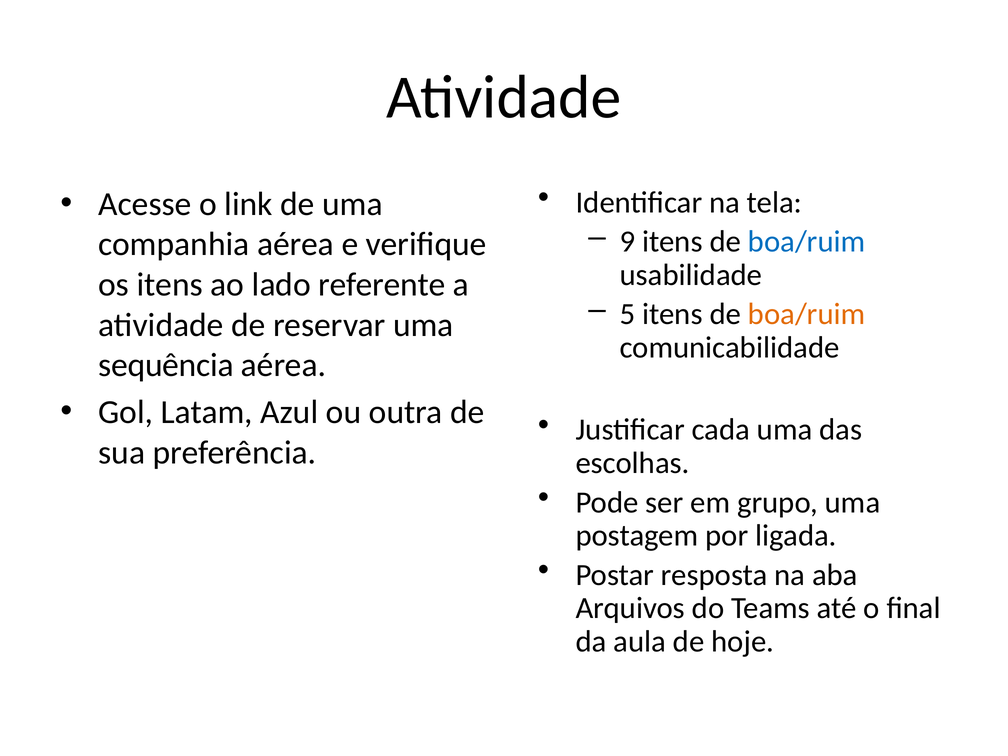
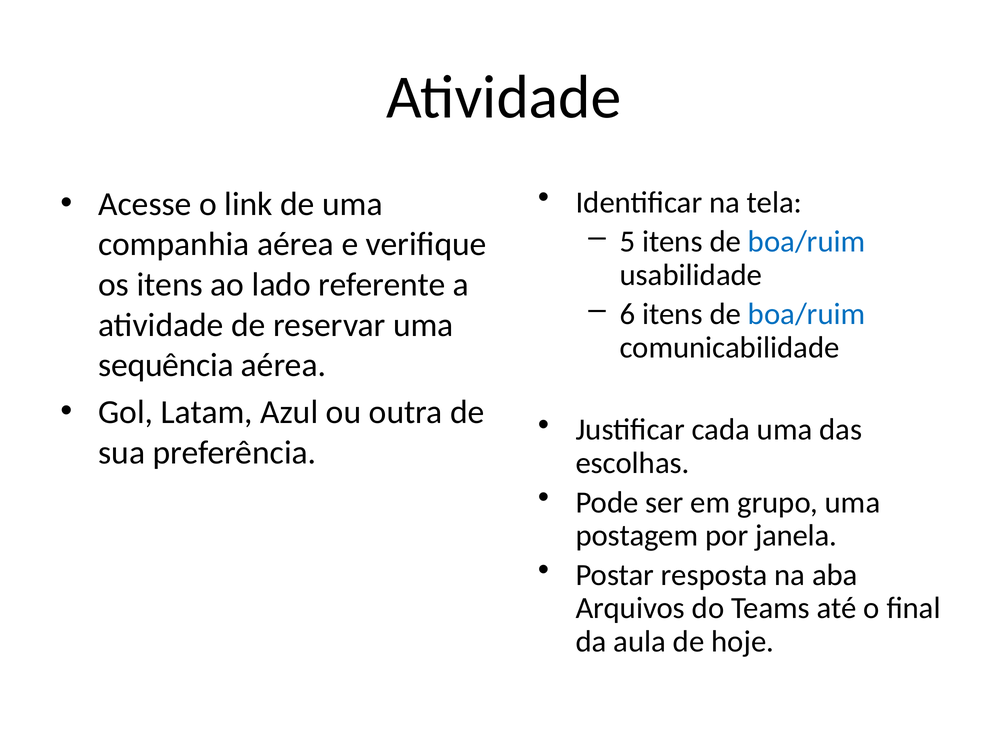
9: 9 -> 5 (628, 242)
5: 5 -> 6 (628, 314)
boa/ruim colour: orange -> blue (807, 314)
ligada: ligada -> janela (796, 536)
